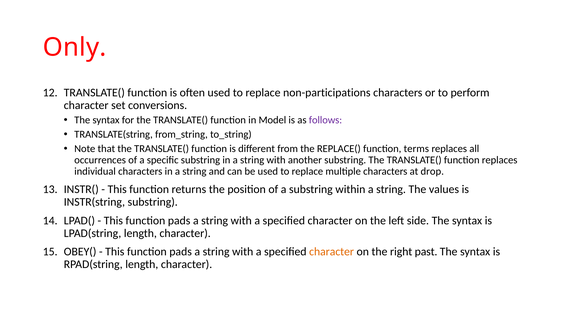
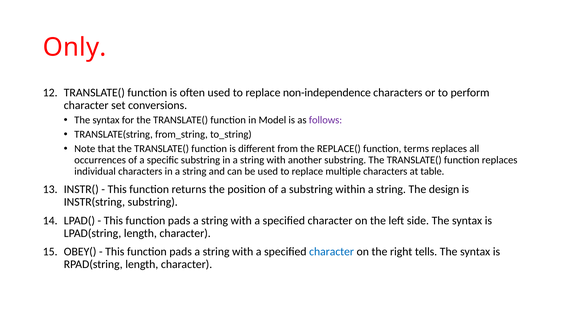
non-participations: non-participations -> non-independence (327, 92)
drop: drop -> table (432, 171)
values: values -> design (444, 189)
character colour: orange -> blue (332, 251)
past: past -> tells (426, 251)
